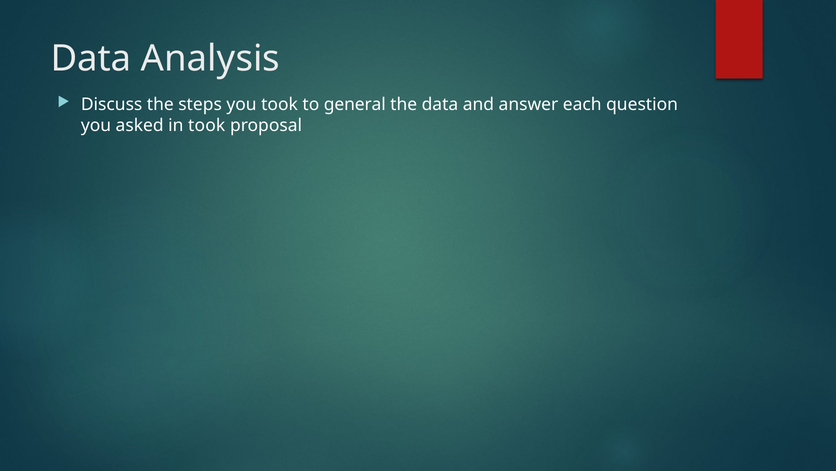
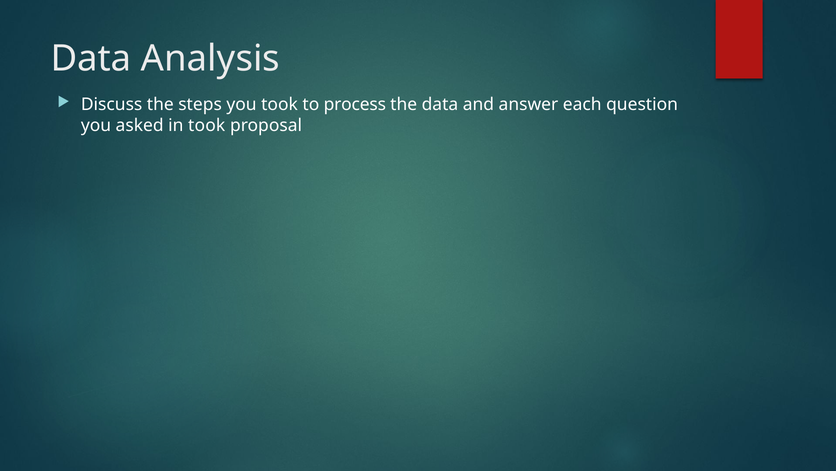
general: general -> process (355, 105)
